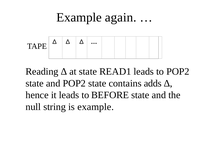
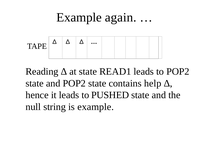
adds: adds -> help (153, 84)
BEFORE: BEFORE -> PUSHED (110, 96)
